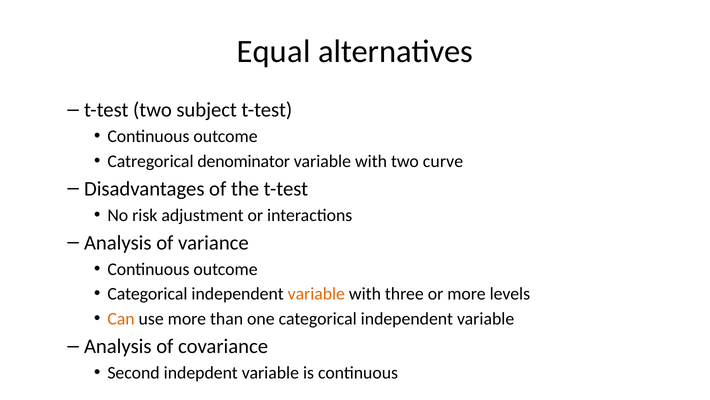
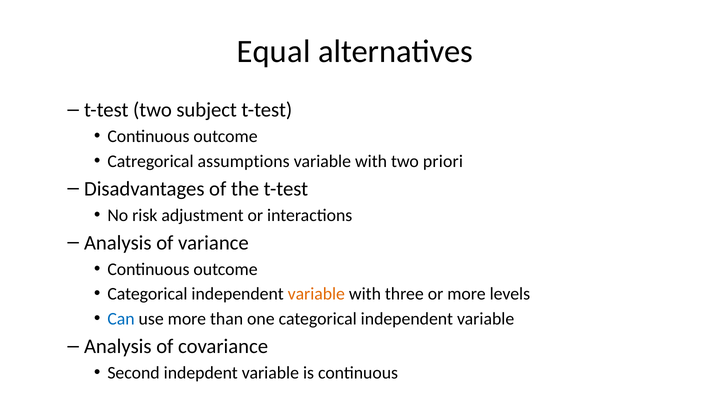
denominator: denominator -> assumptions (244, 161)
curve: curve -> priori (443, 161)
Can colour: orange -> blue (121, 318)
